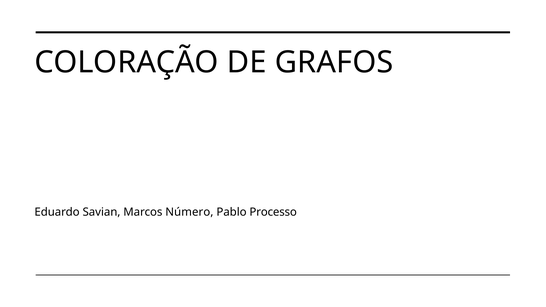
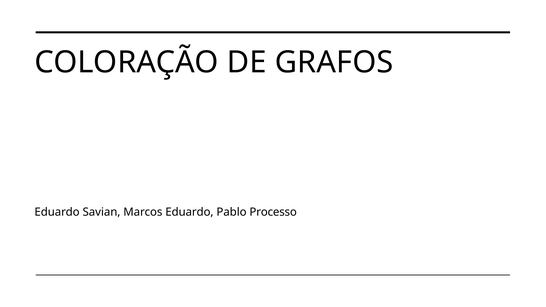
Marcos Número: Número -> Eduardo (189, 212)
